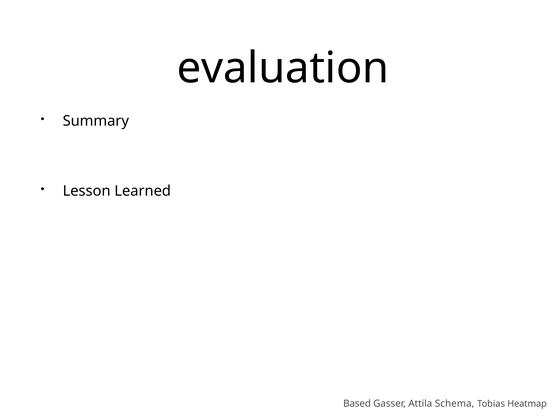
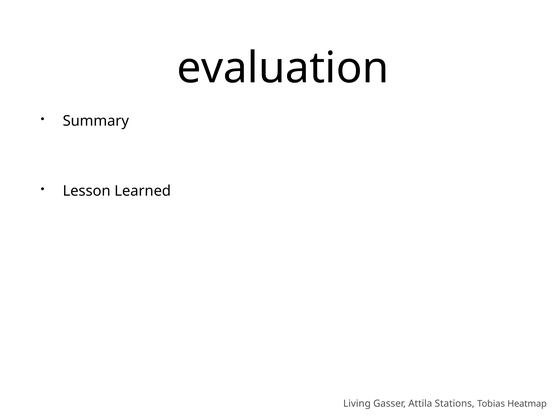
Based: Based -> Living (357, 403)
Schema: Schema -> Stations (455, 403)
